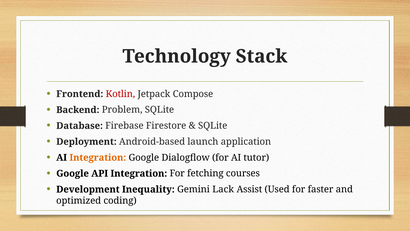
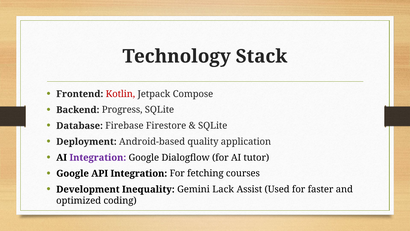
Problem: Problem -> Progress (122, 110)
launch: launch -> quality (203, 141)
Integration colour: orange -> purple (98, 157)
